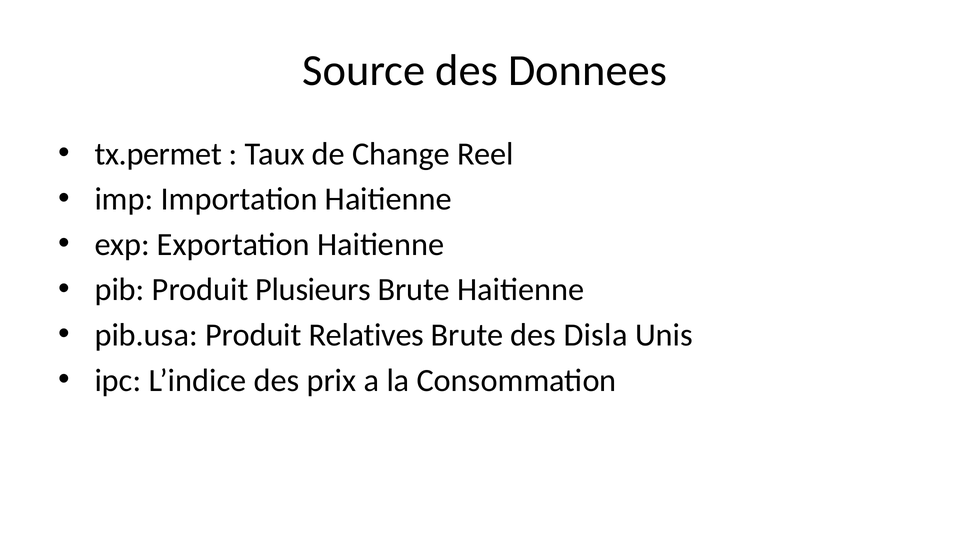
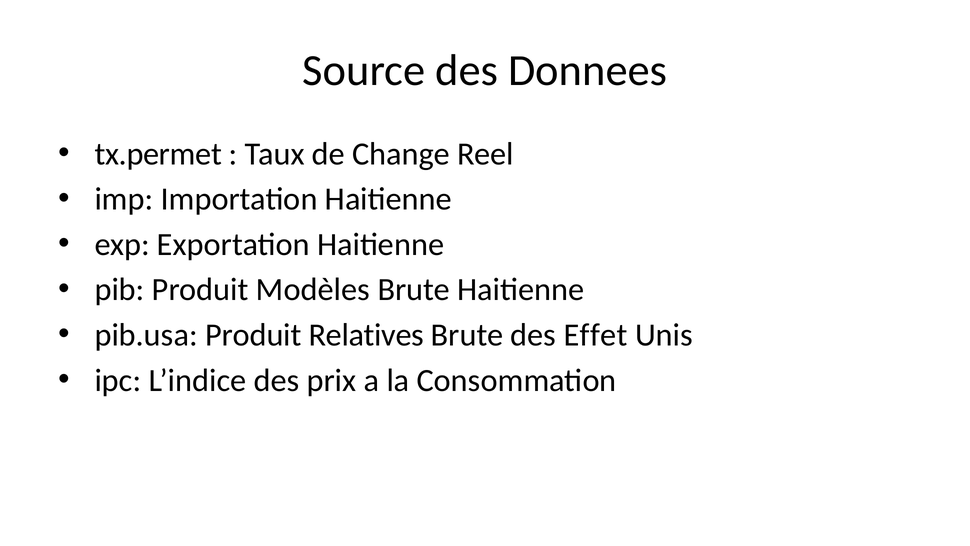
Plusieurs: Plusieurs -> Modèles (313, 290)
Disla: Disla -> Effet (596, 335)
